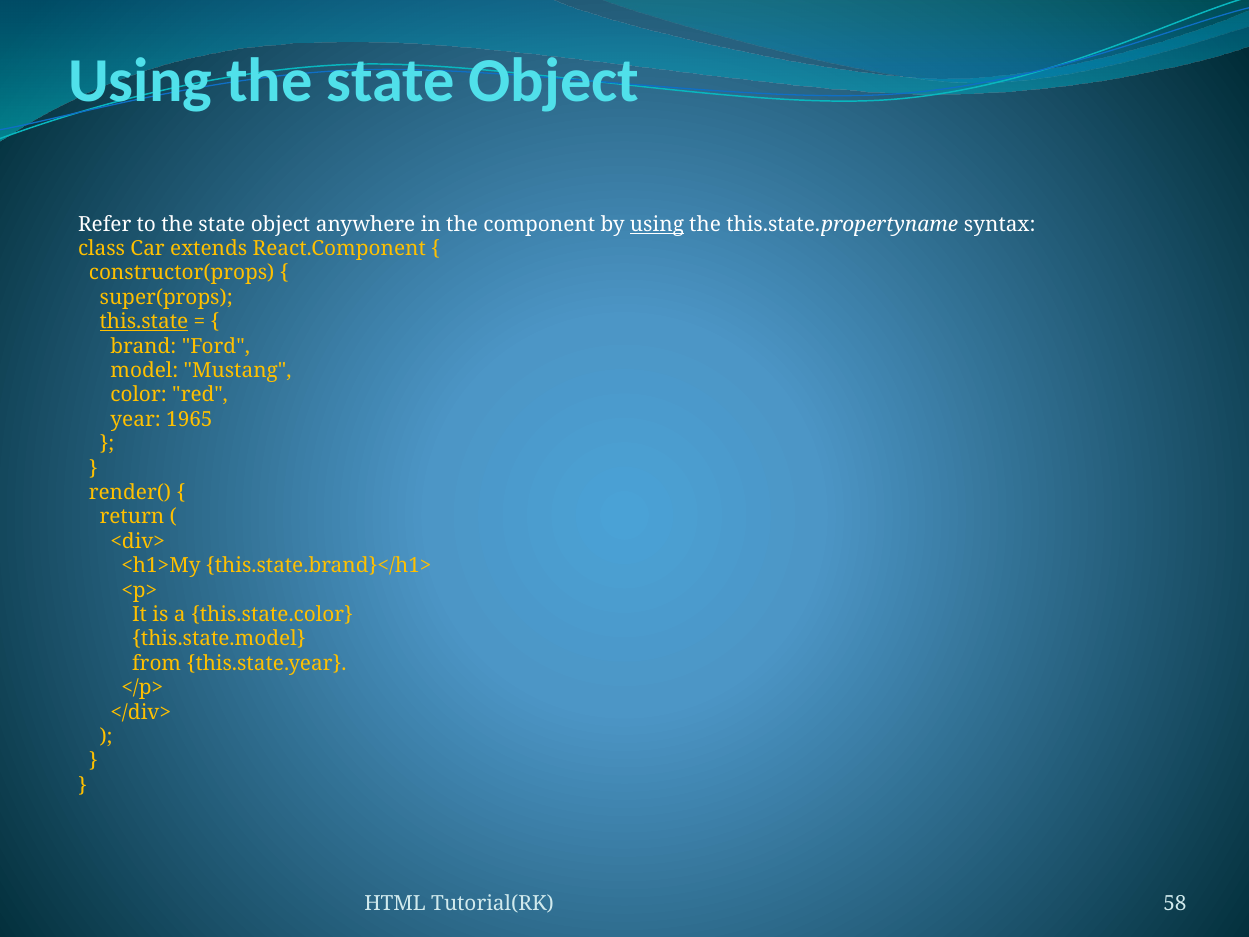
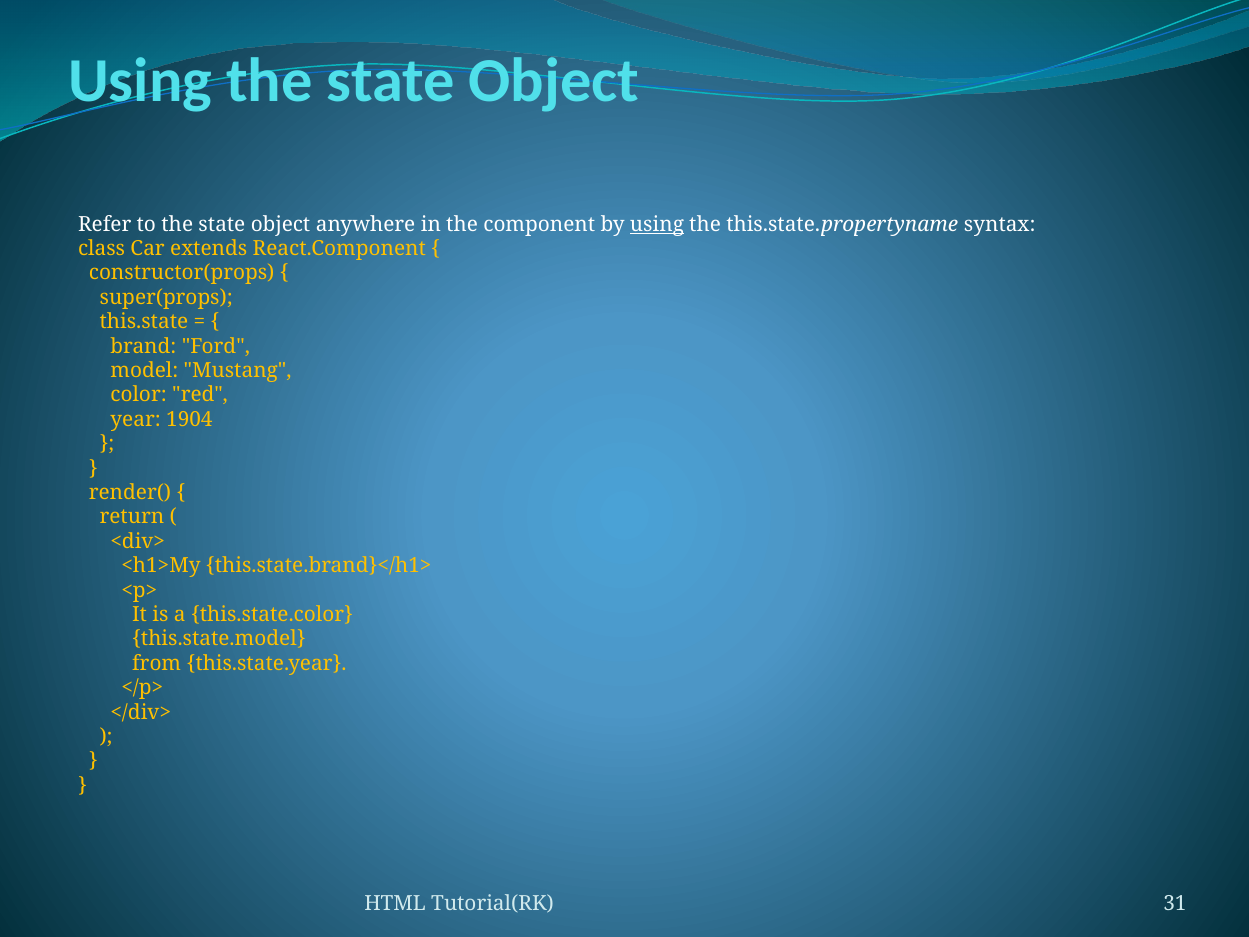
this.state underline: present -> none (144, 322)
1965: 1965 -> 1904 (189, 419)
58: 58 -> 31 (1175, 904)
